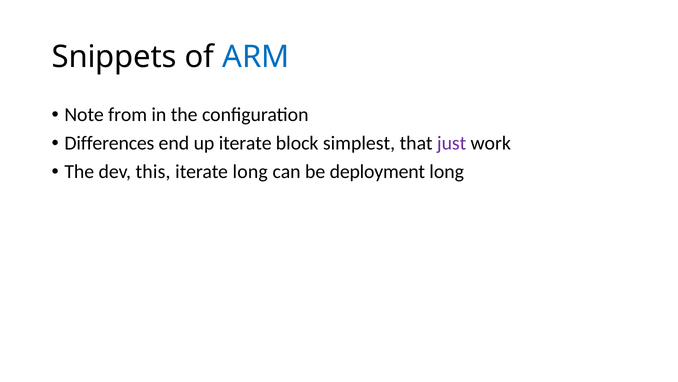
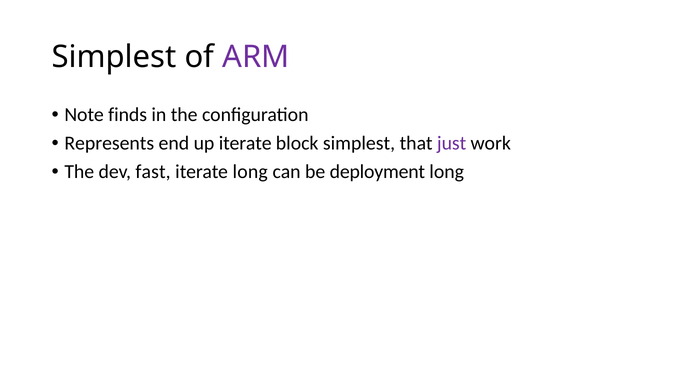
Snippets: Snippets -> Simplest (114, 57)
ARM colour: blue -> purple (256, 57)
from: from -> finds (128, 115)
Differences: Differences -> Represents (109, 143)
this: this -> fast (153, 171)
